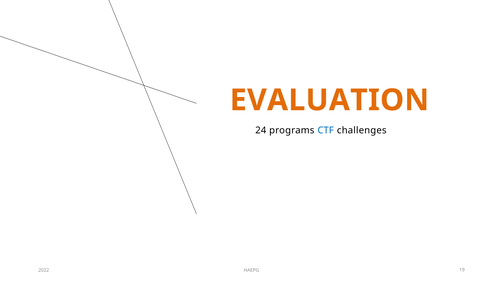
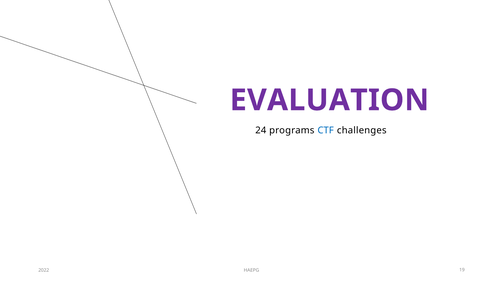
EVALUATION colour: orange -> purple (329, 100)
